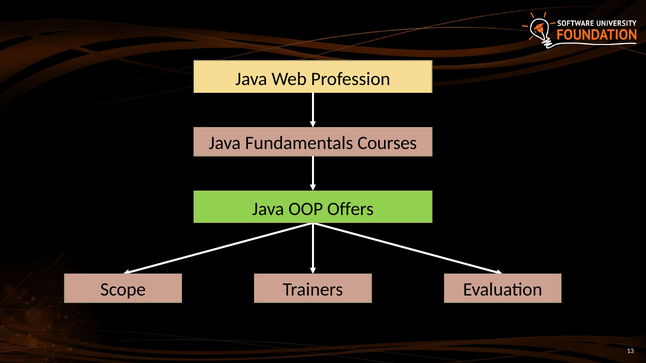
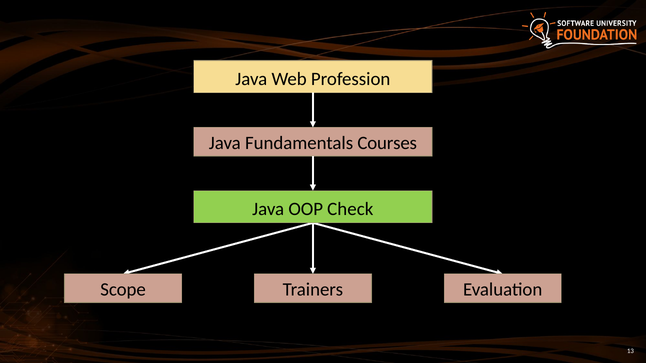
Offers: Offers -> Check (350, 209)
